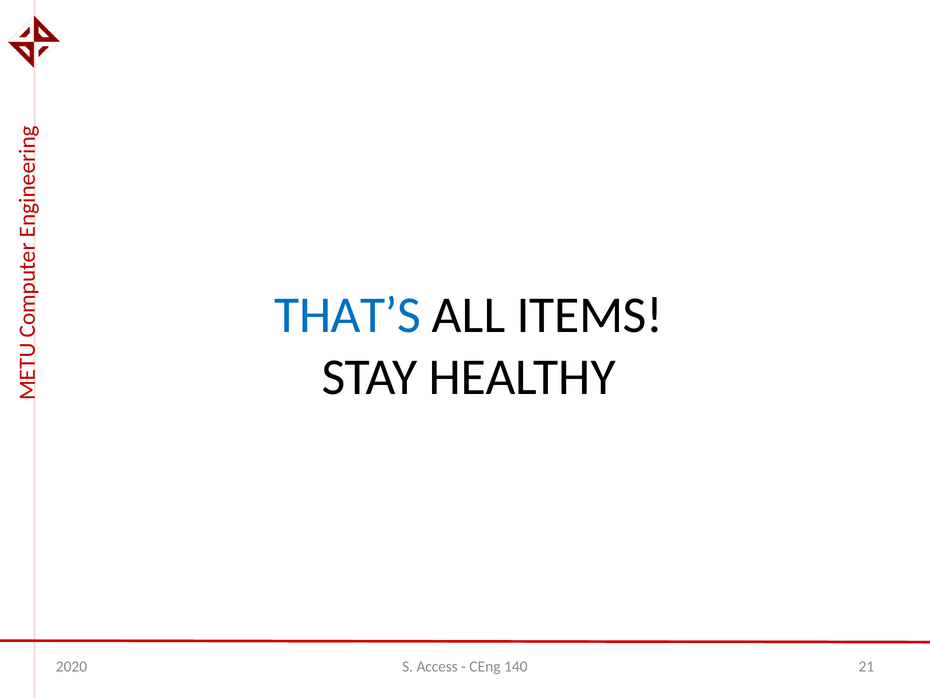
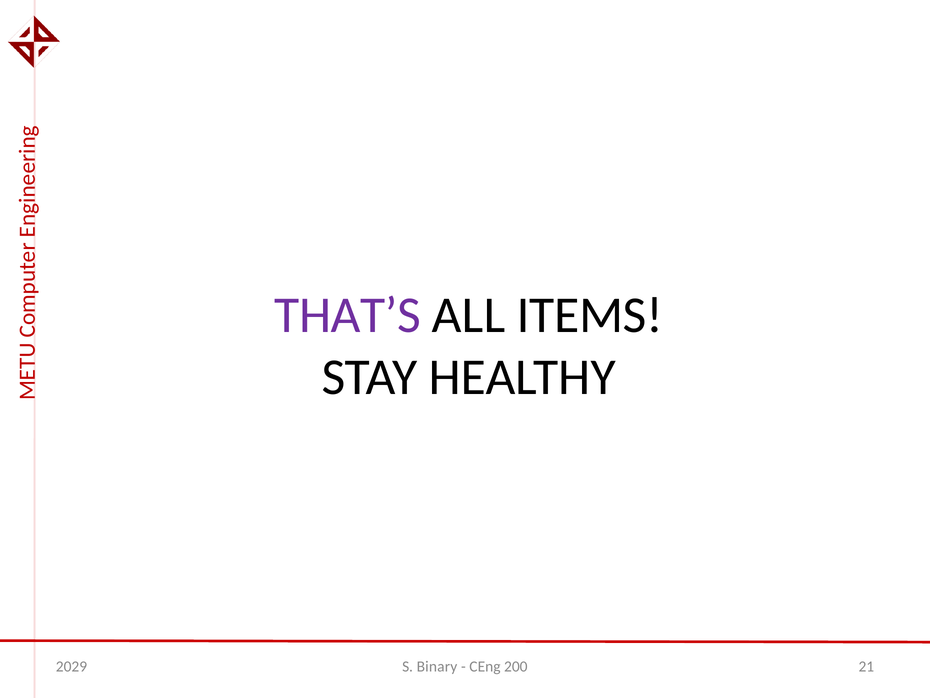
THAT’S colour: blue -> purple (348, 315)
2020: 2020 -> 2029 (71, 666)
Access: Access -> Binary (437, 666)
140: 140 -> 200 (516, 666)
